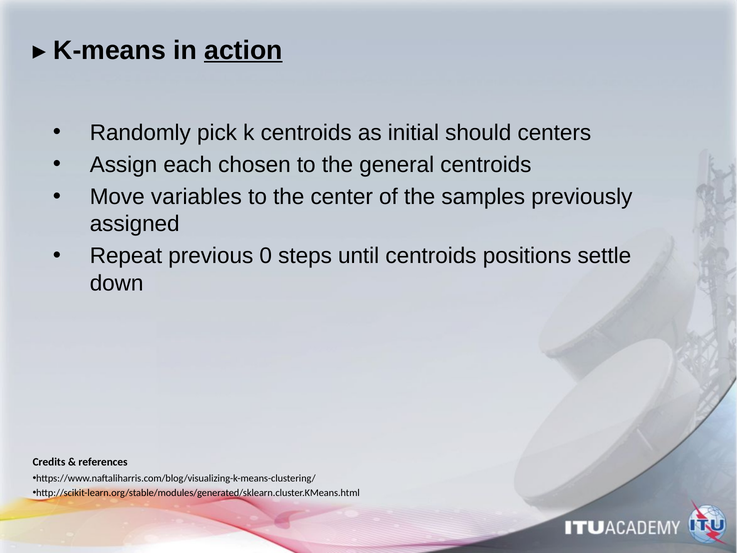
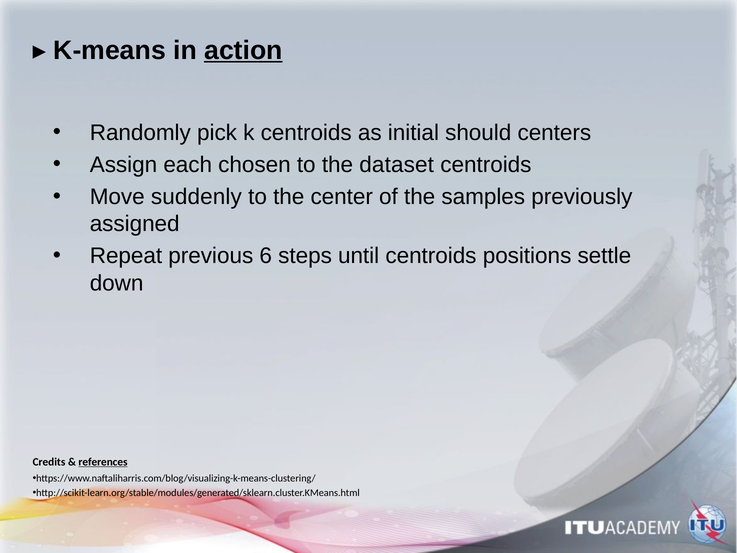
general: general -> dataset (397, 165)
variables: variables -> suddenly (196, 197)
0: 0 -> 6 (266, 256)
references underline: none -> present (103, 462)
